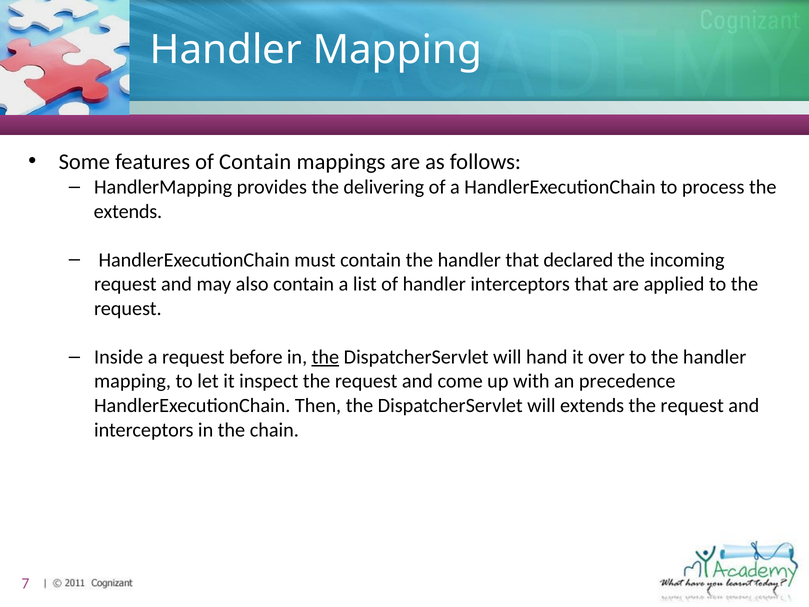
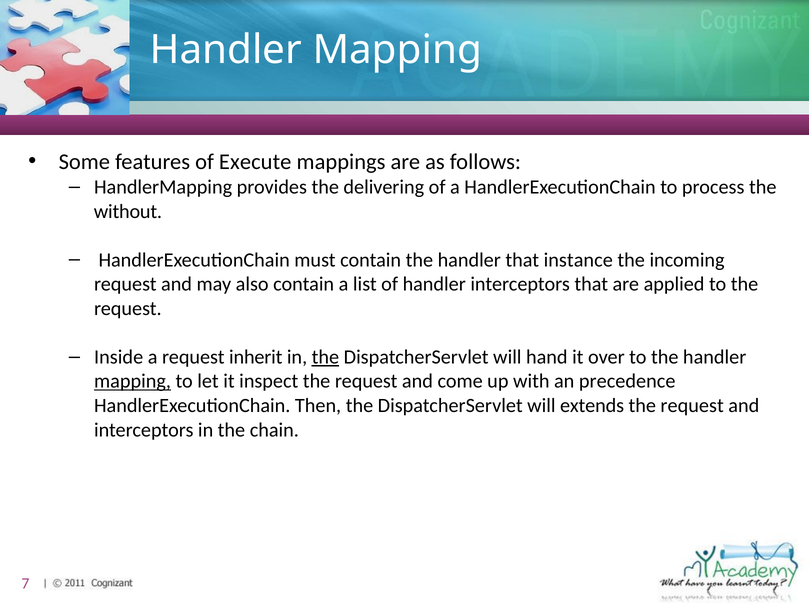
of Contain: Contain -> Execute (255, 162)
extends: extends -> without (128, 211)
declared: declared -> instance (578, 260)
before: before -> inherit (256, 357)
mapping underline: none -> present (133, 381)
